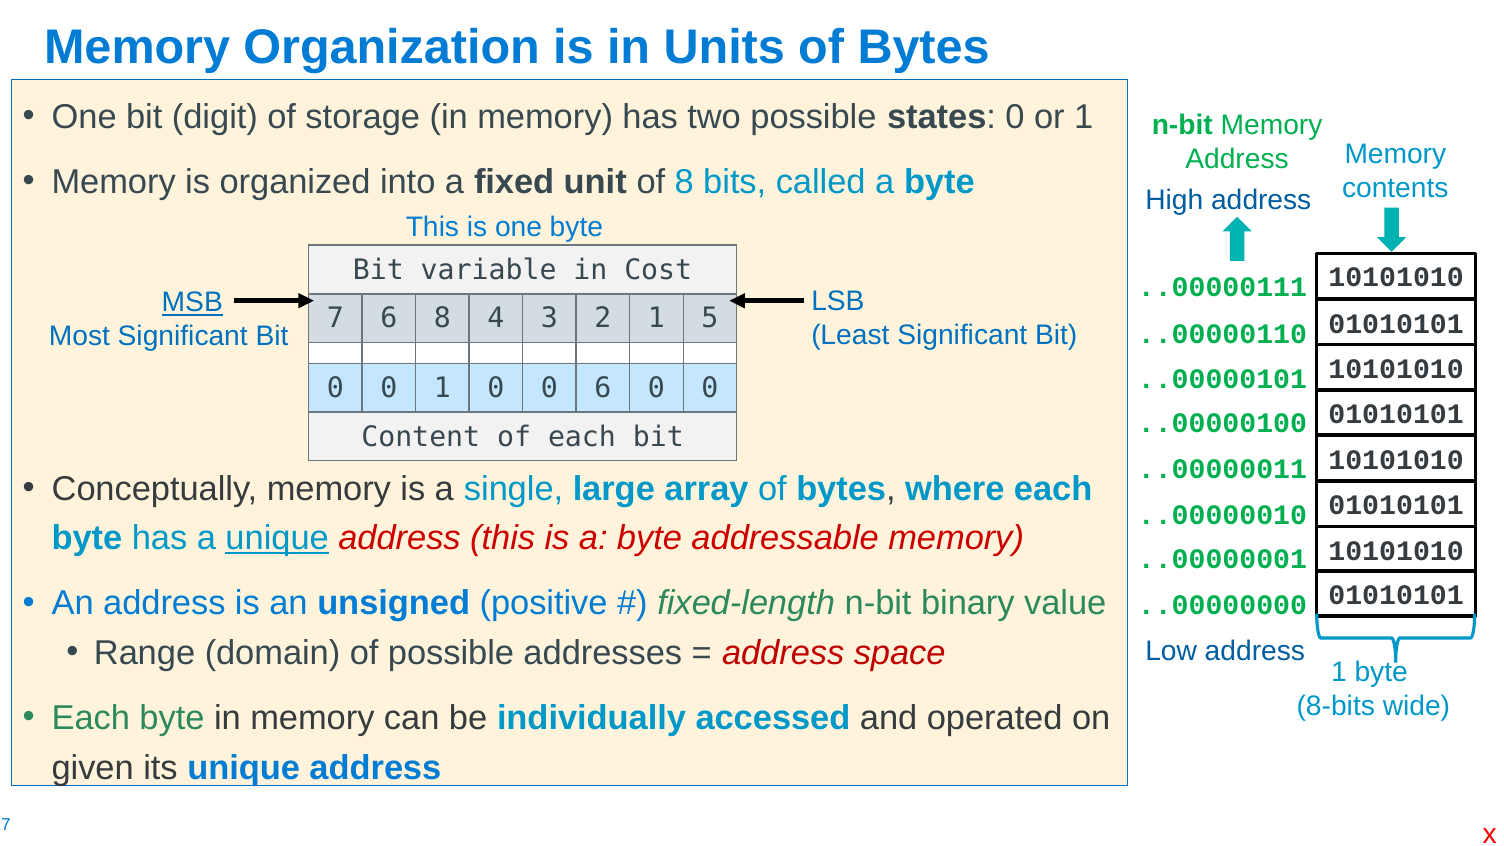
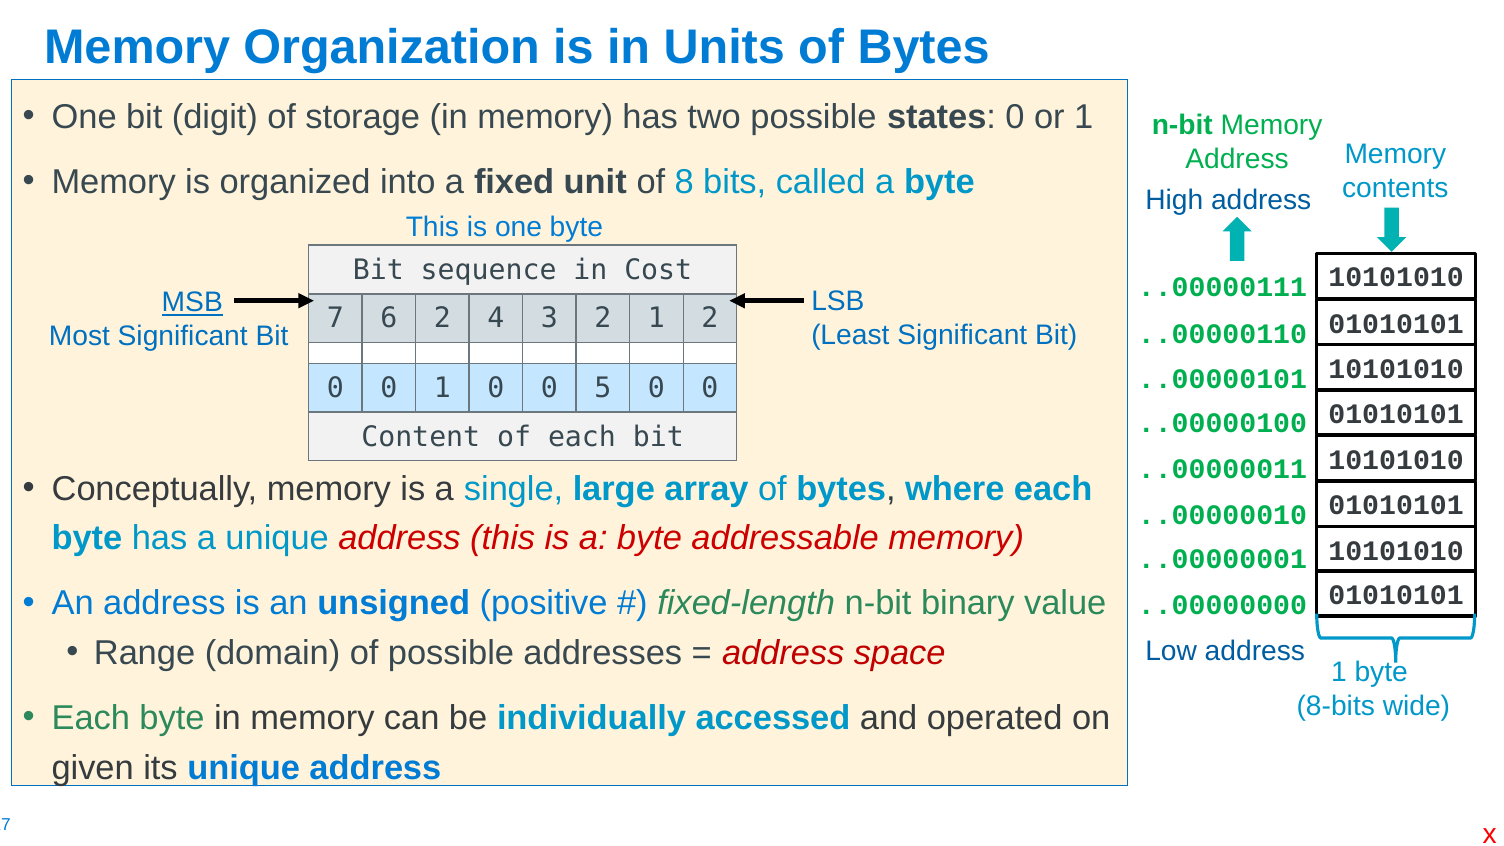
variable: variable -> sequence (489, 270)
6 8: 8 -> 2 (442, 319)
1 5: 5 -> 2 (710, 319)
0 6: 6 -> 5 (603, 388)
unique underline: present -> none (277, 538)
